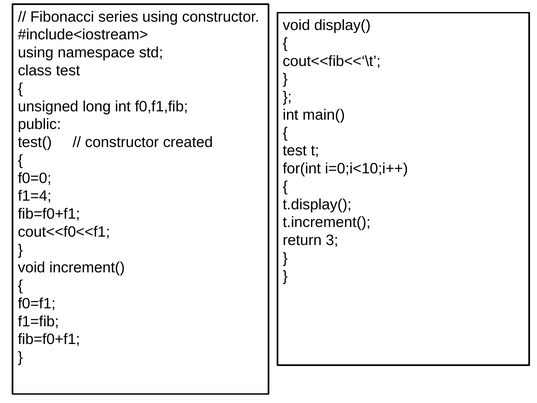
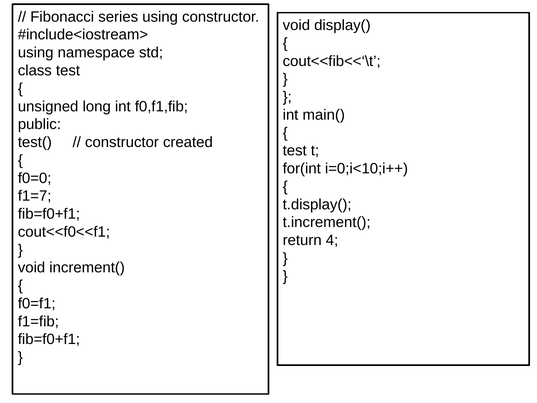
f1=4: f1=4 -> f1=7 (35, 196)
3: 3 -> 4 (332, 240)
